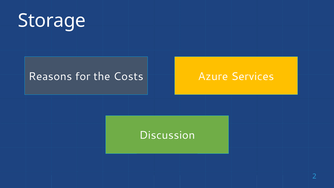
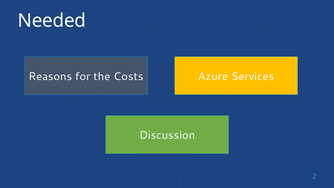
Storage: Storage -> Needed (52, 21)
